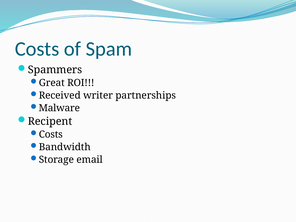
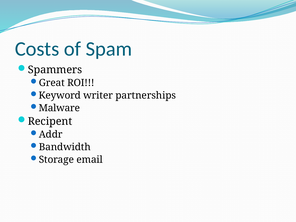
Received: Received -> Keyword (60, 96)
Costs: Costs -> Addr (51, 134)
